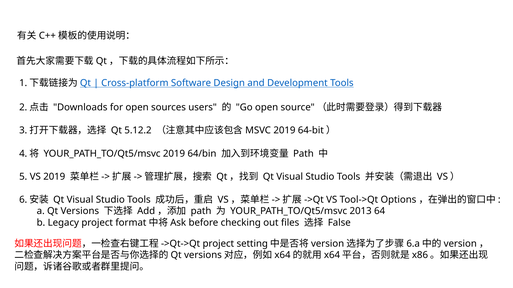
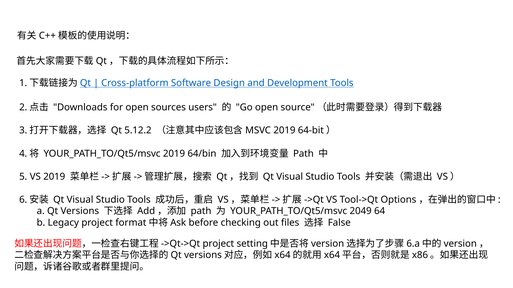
2013: 2013 -> 2049 (361, 212)
